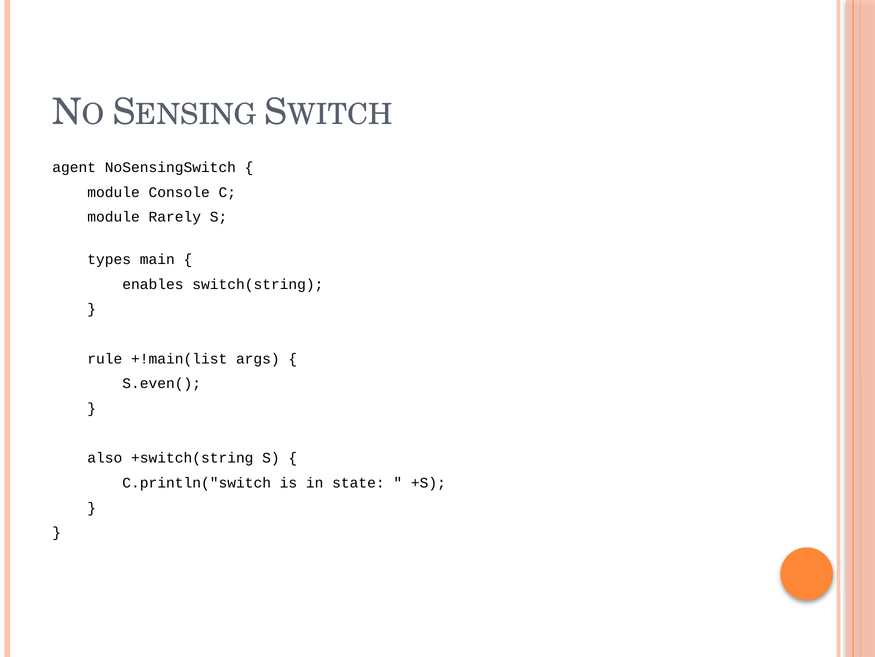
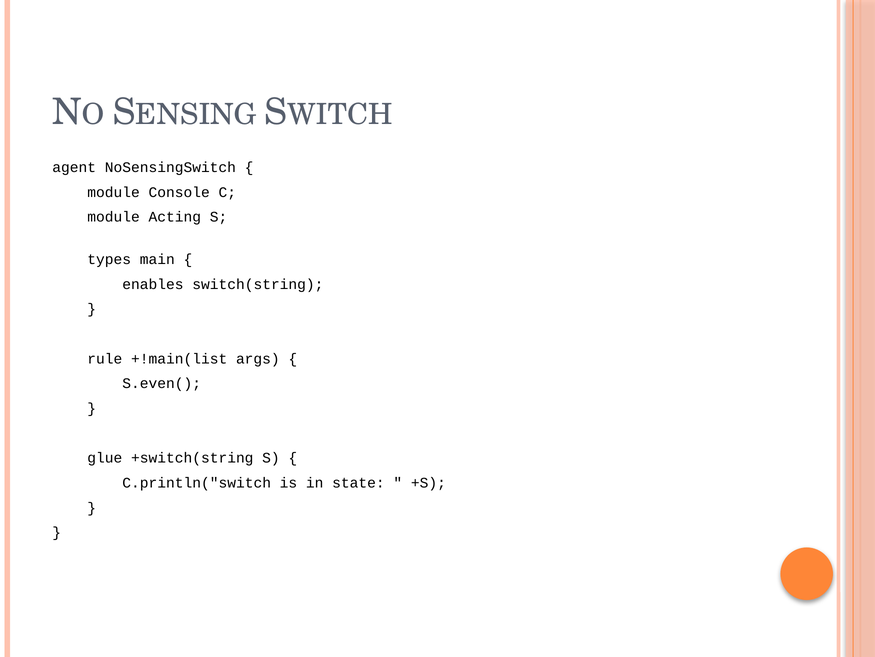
Rarely: Rarely -> Acting (175, 217)
also: also -> glue (105, 458)
